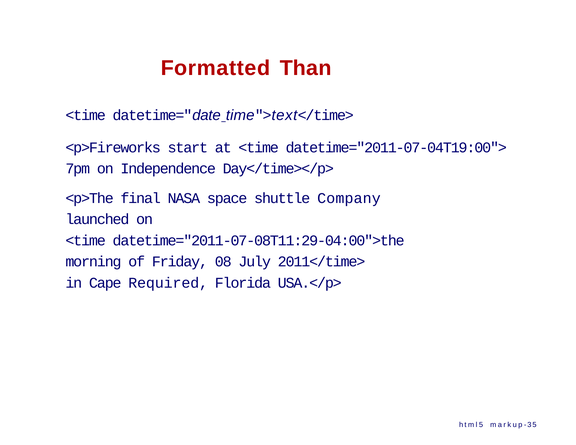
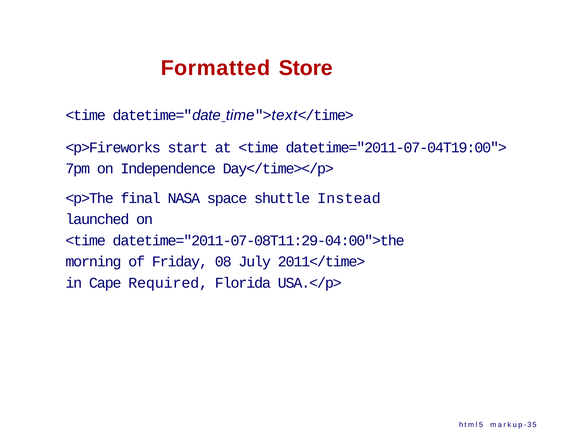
Than: Than -> Store (306, 68)
Company: Company -> Instead (349, 198)
